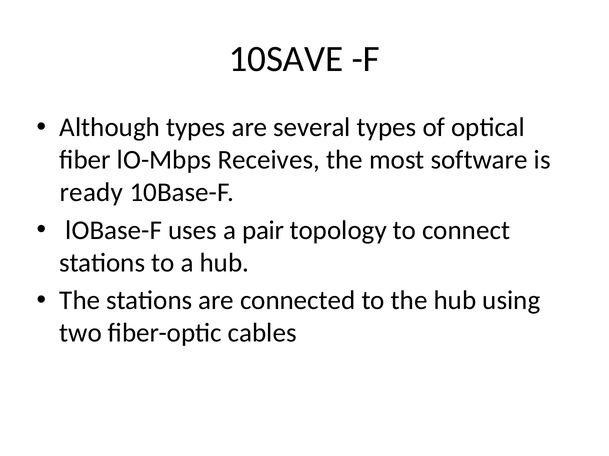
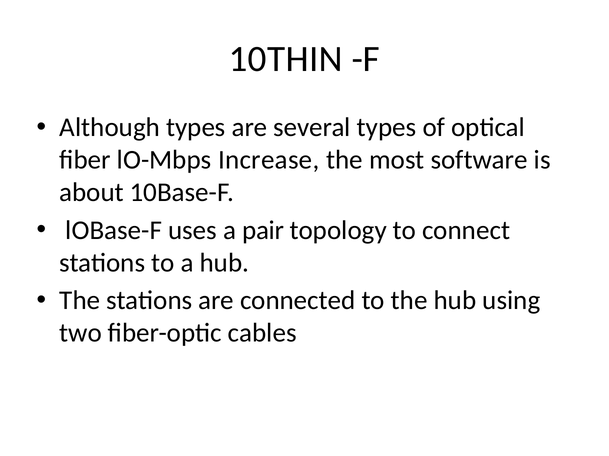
10SAVE: 10SAVE -> 10THIN (286, 59)
Receives: Receives -> Increase (269, 160)
ready: ready -> about (92, 193)
